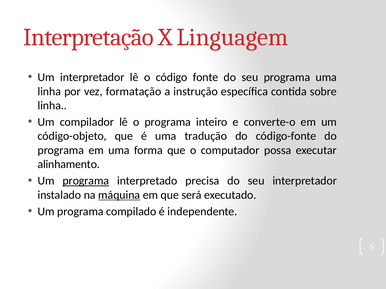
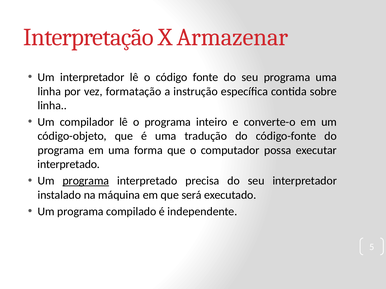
Linguagem: Linguagem -> Armazenar (232, 37)
alinhamento: alinhamento -> interpretado (69, 165)
máquina underline: present -> none (119, 195)
